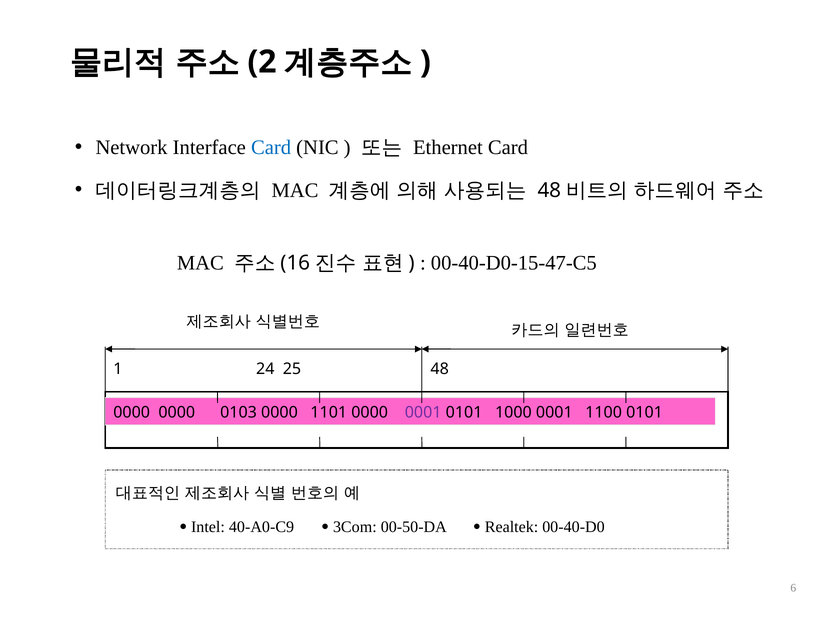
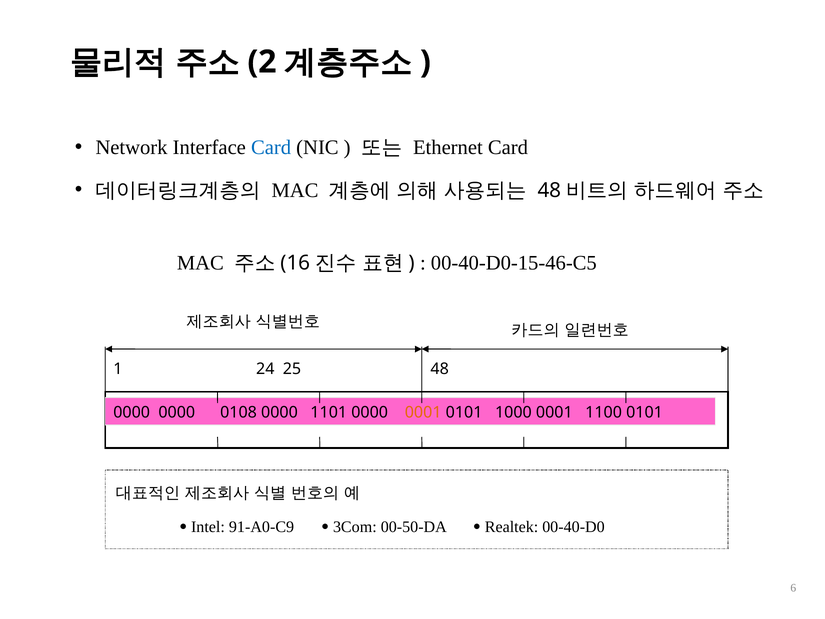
00-40-D0-15-47-C5: 00-40-D0-15-47-C5 -> 00-40-D0-15-46-C5 (514, 263)
0103: 0103 -> 0108 (239, 412)
0001 colour: purple -> orange (423, 412)
40-A0-C9: 40-A0-C9 -> 91-A0-C9 (262, 527)
